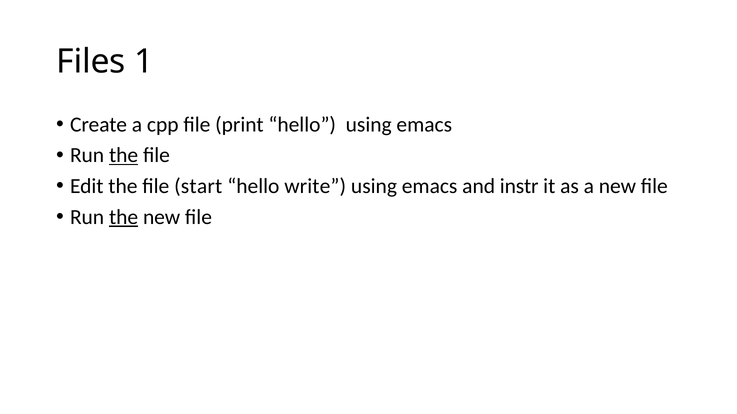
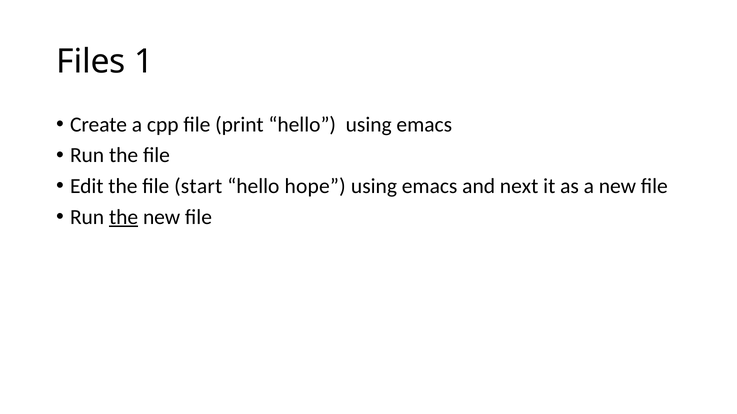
the underline: present -> none (124, 156)
write: write -> hope (315, 186)
instr: instr -> next (519, 186)
